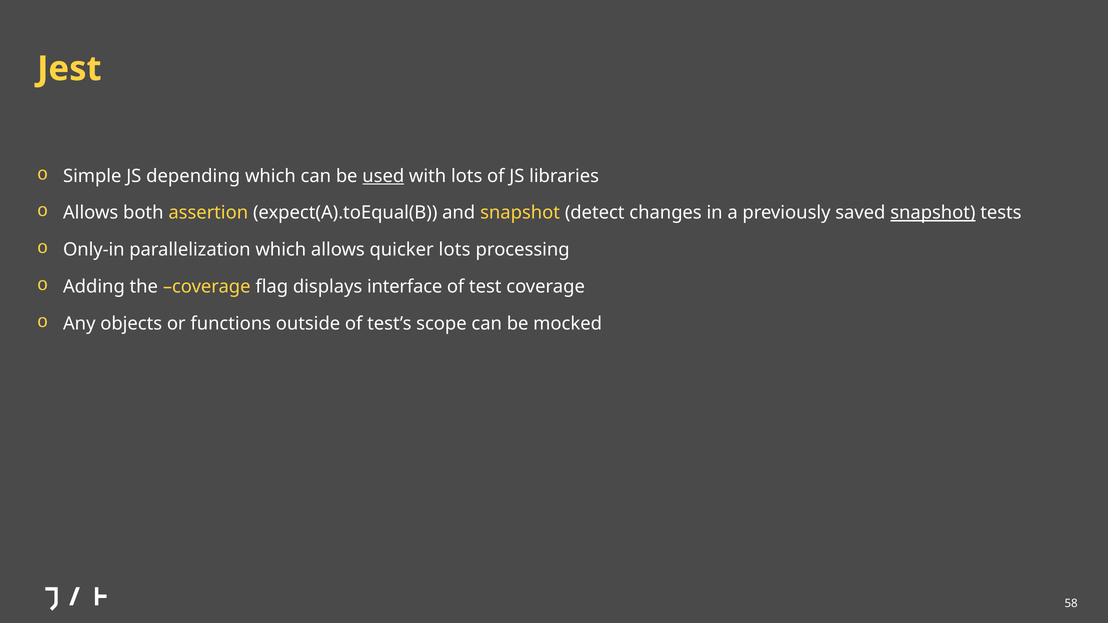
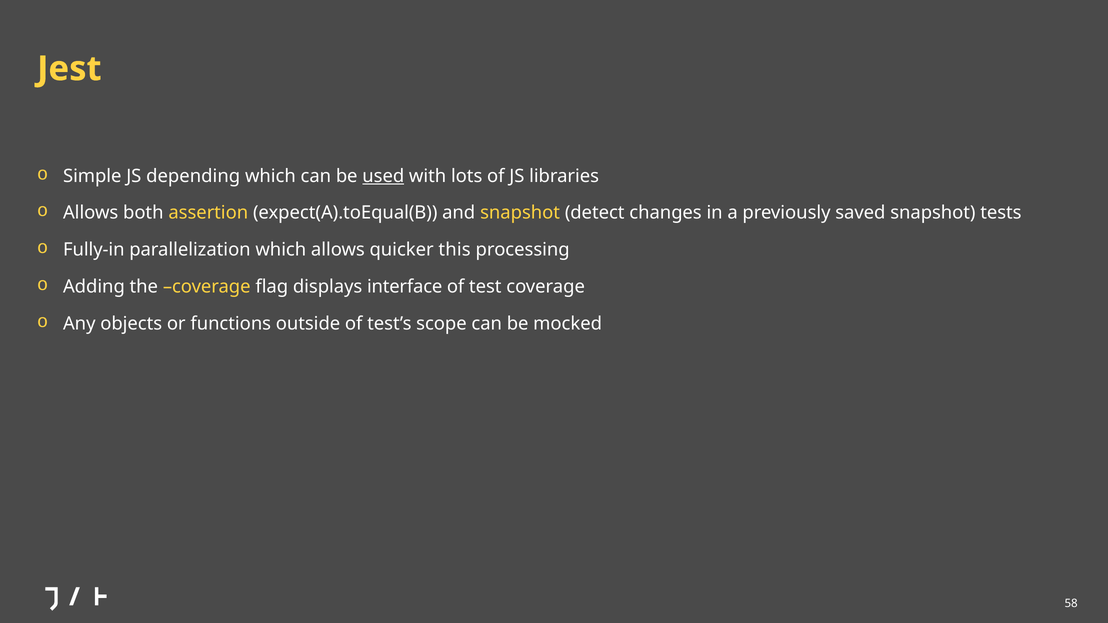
snapshot underline: present -> none (933, 213)
Only-in: Only-in -> Fully-in (94, 250)
quicker lots: lots -> this (455, 250)
